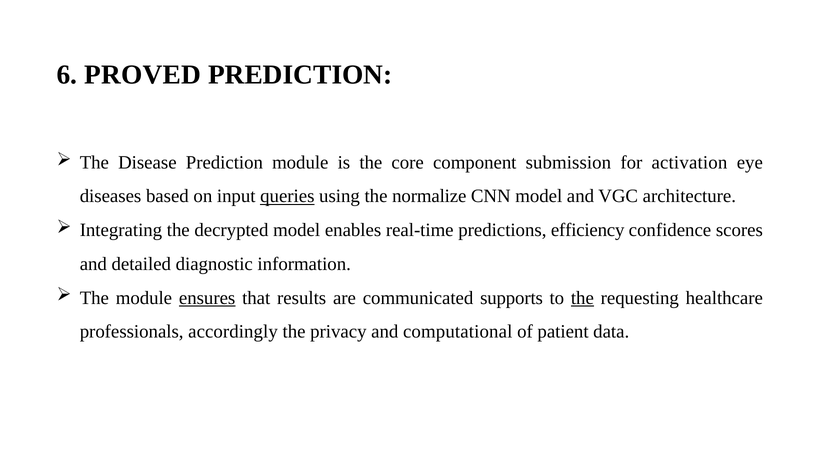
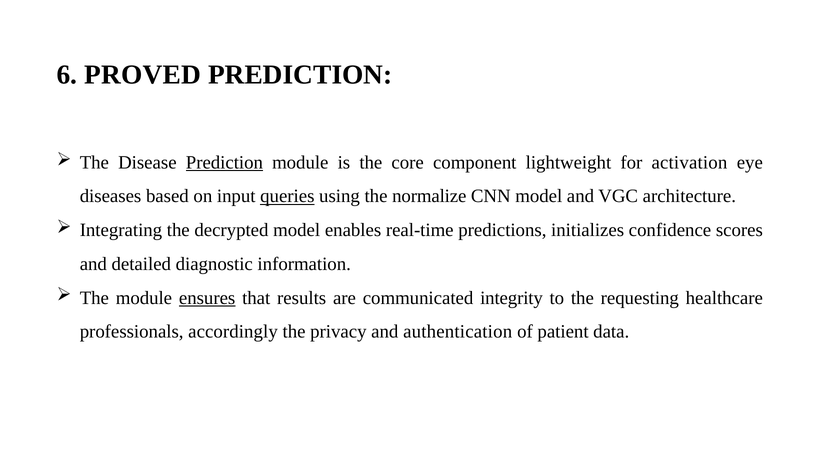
Prediction underline: none -> present (224, 163)
submission: submission -> lightweight (568, 163)
efficiency: efficiency -> initializes (588, 230)
supports: supports -> integrity (512, 298)
the underline: present -> none (582, 298)
computational: computational -> authentication (458, 332)
